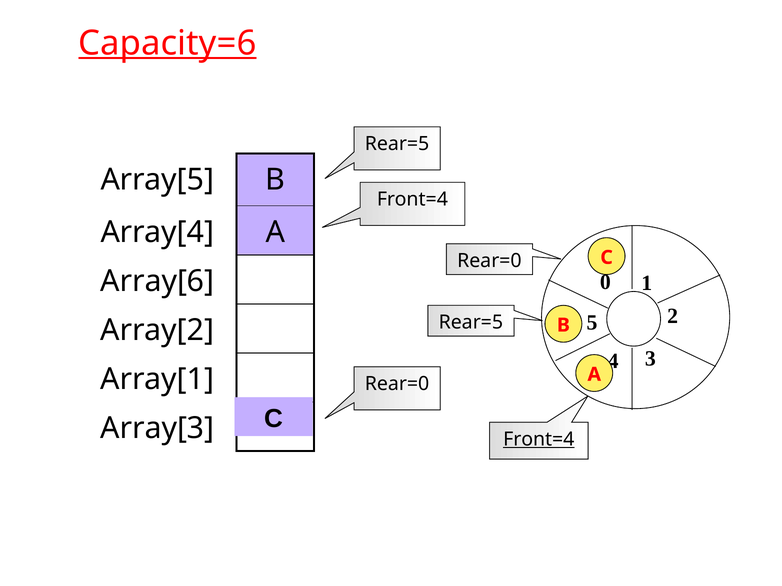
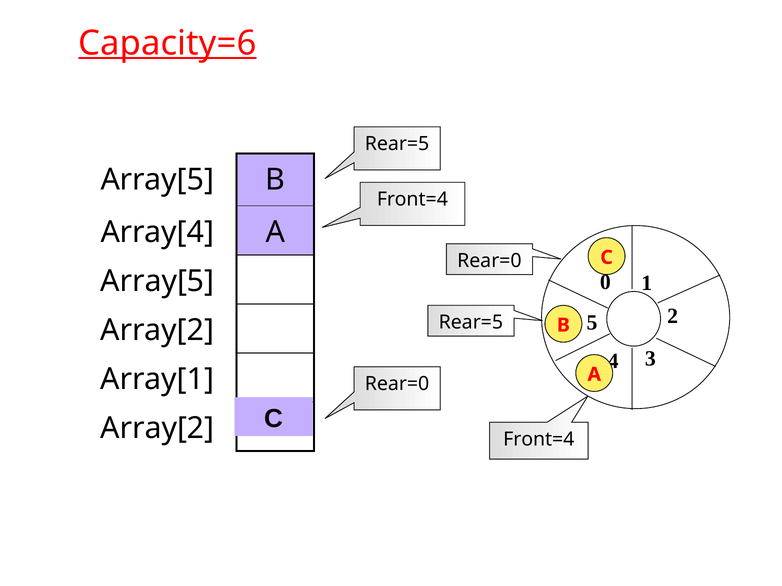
Array[6: Array[6 -> Array[5 (157, 281)
Array[3: Array[3 -> Array[2 (157, 429)
Front=4 underline: present -> none (539, 440)
